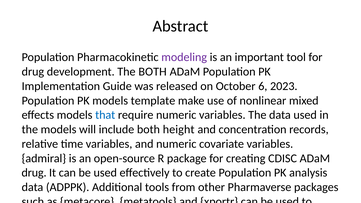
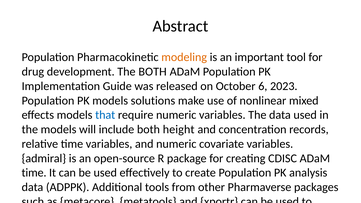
modeling colour: purple -> orange (184, 57)
models template: template -> solutions (153, 101)
drug: drug -> time (34, 173)
